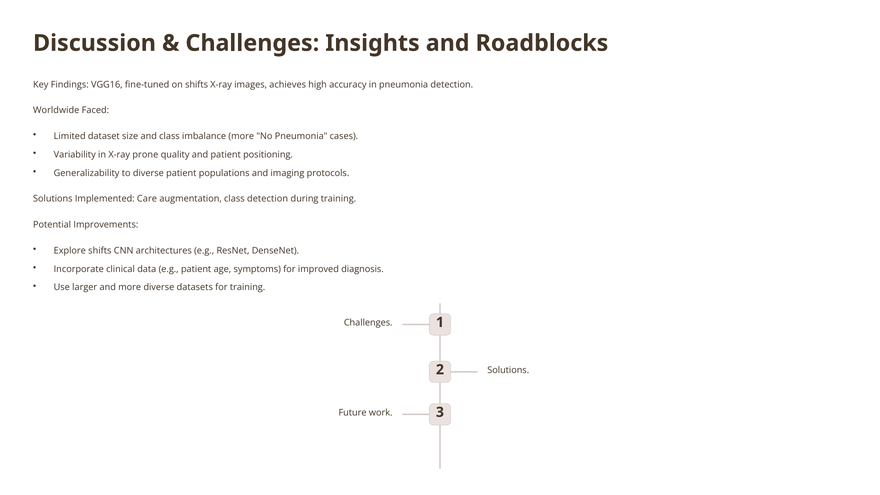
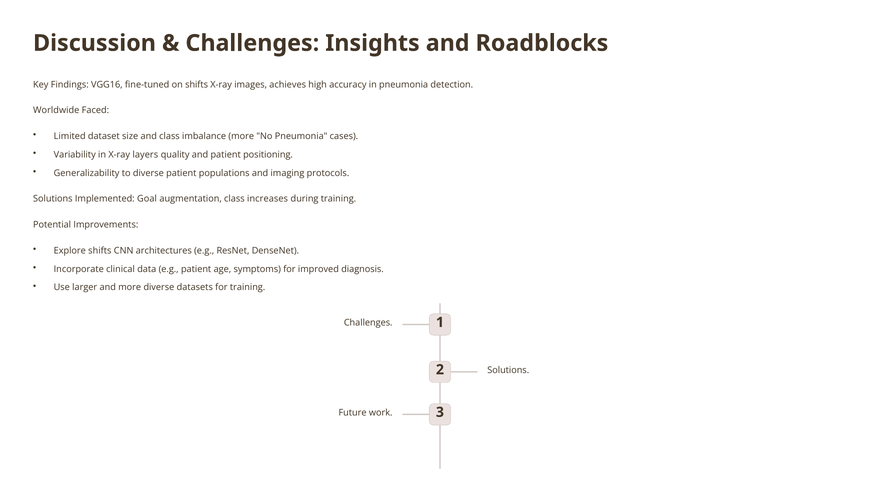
prone: prone -> layers (145, 155)
Care: Care -> Goal (147, 199)
class detection: detection -> increases (268, 199)
